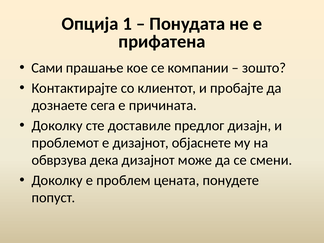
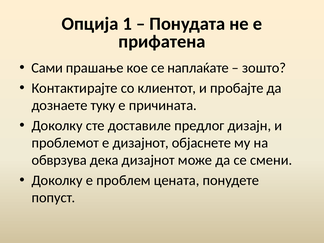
компании: компании -> наплаќате (198, 68)
сега: сега -> туку (103, 105)
